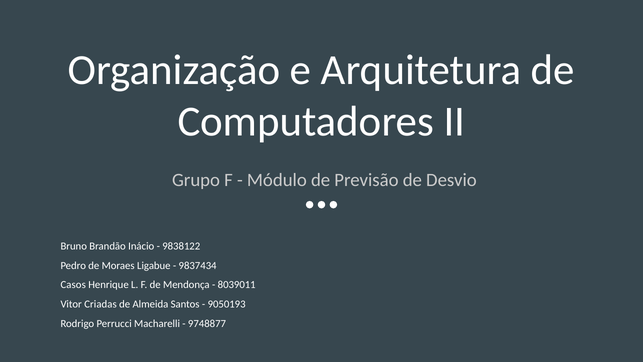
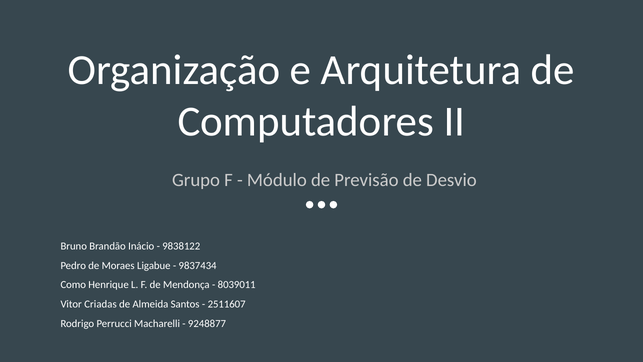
Casos: Casos -> Como (73, 285)
9050193: 9050193 -> 2511607 (227, 304)
9748877: 9748877 -> 9248877 (207, 323)
